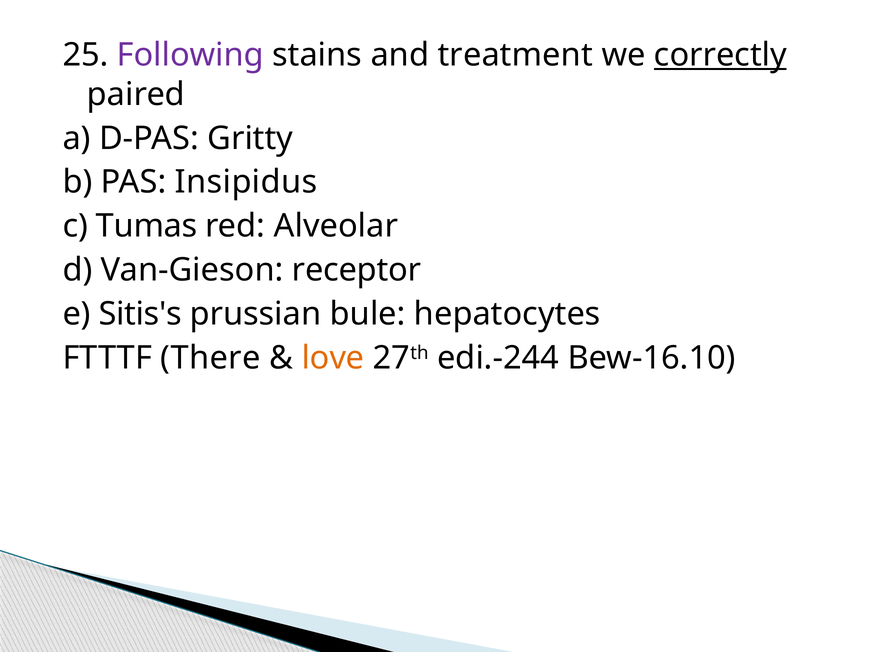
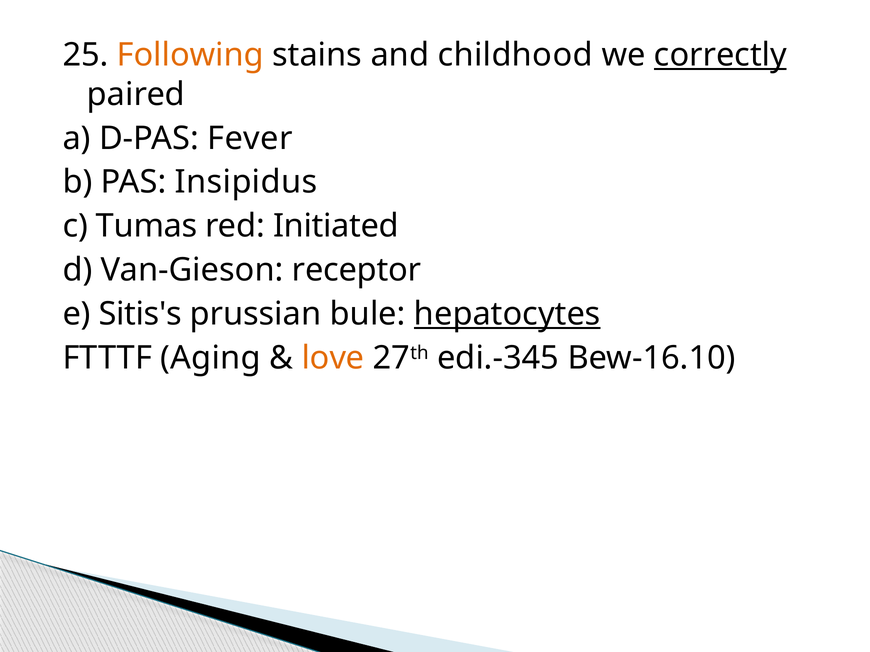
Following colour: purple -> orange (190, 55)
treatment: treatment -> childhood (515, 55)
Gritty: Gritty -> Fever (250, 138)
Alveolar: Alveolar -> Initiated (336, 226)
hepatocytes underline: none -> present (507, 314)
There: There -> Aging (211, 358)
edi.-244: edi.-244 -> edi.-345 (498, 358)
